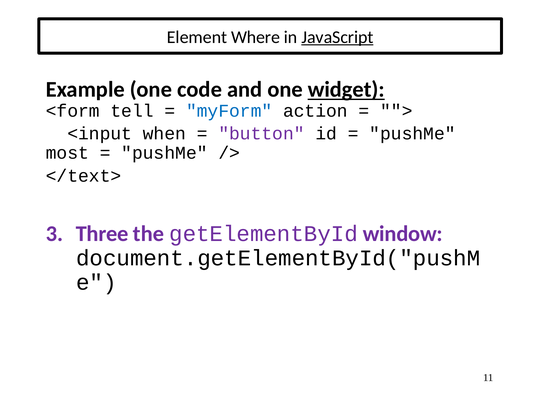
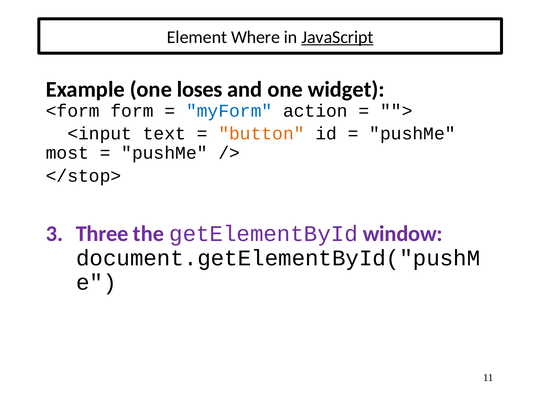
code: code -> loses (200, 90)
widget underline: present -> none (346, 90)
tell: tell -> form (132, 111)
when: when -> text (164, 134)
button colour: purple -> orange (261, 134)
</text>: </text> -> </stop> (84, 176)
